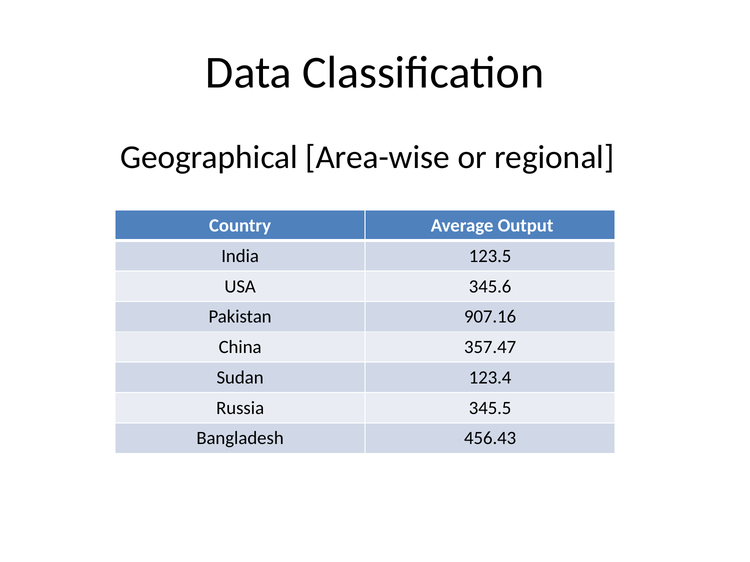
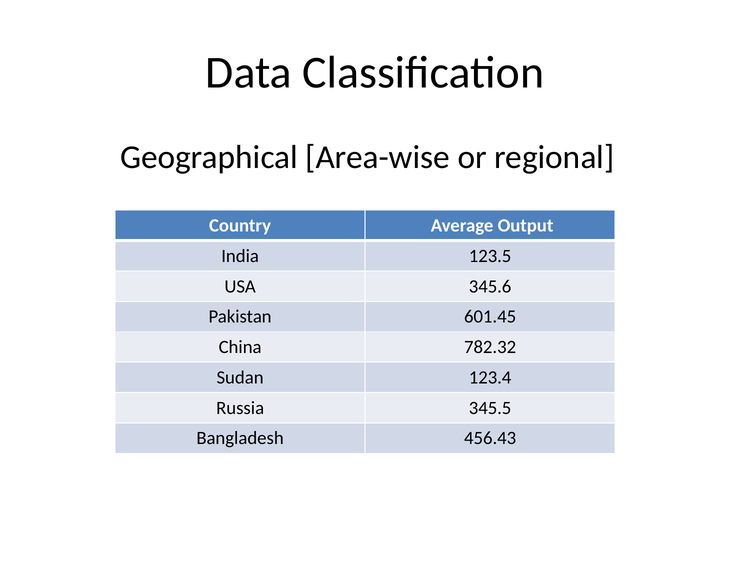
907.16: 907.16 -> 601.45 (490, 317)
357.47: 357.47 -> 782.32 (490, 347)
